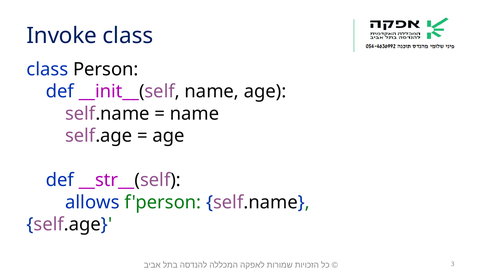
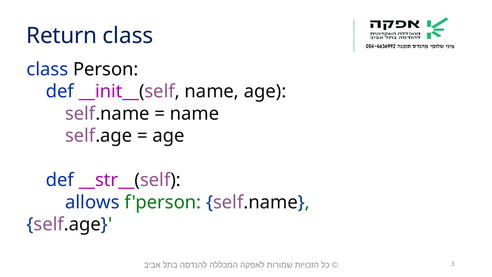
Invoke: Invoke -> Return (62, 36)
